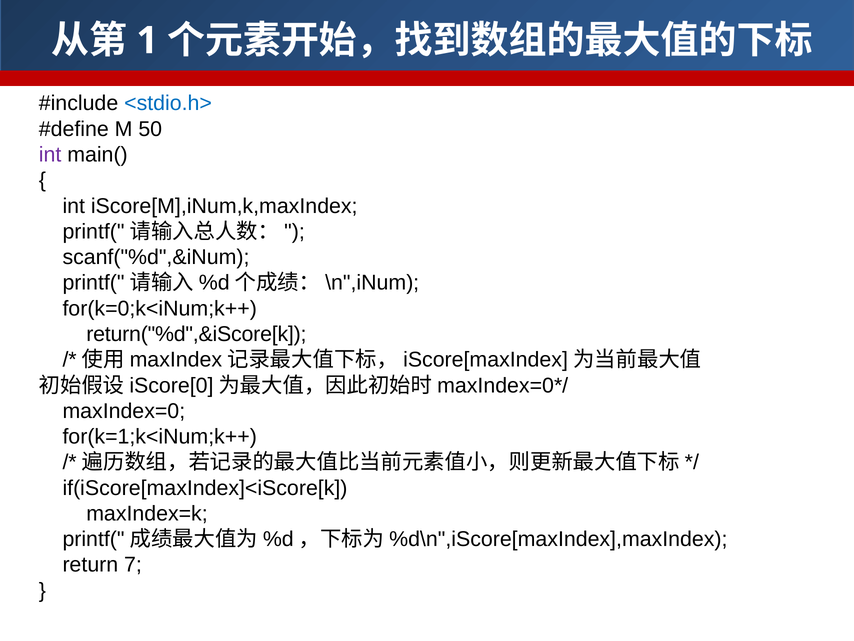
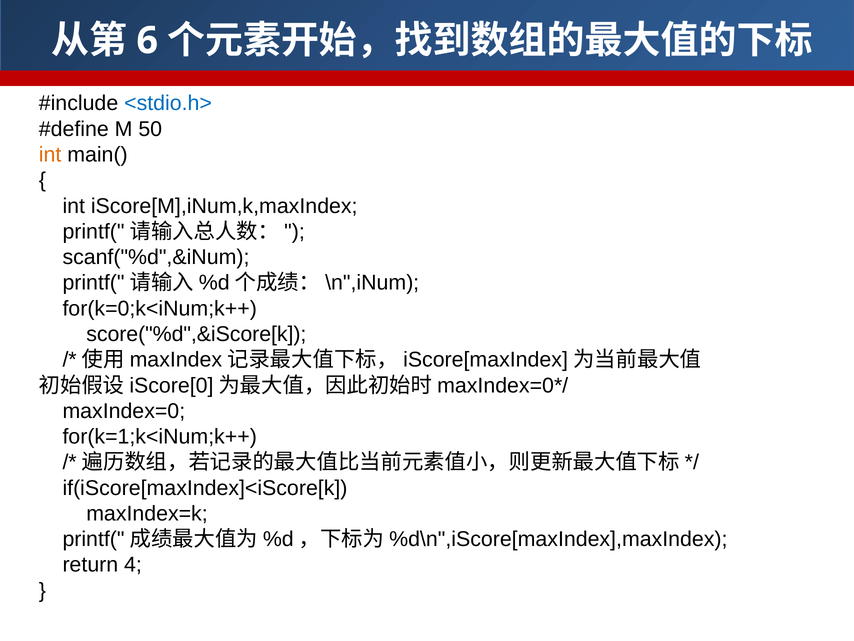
1: 1 -> 6 (147, 41)
int colour: purple -> orange (50, 155)
return("%d",&iScore[k: return("%d",&iScore[k -> score("%d",&iScore[k (196, 334)
7: 7 -> 4 (133, 564)
